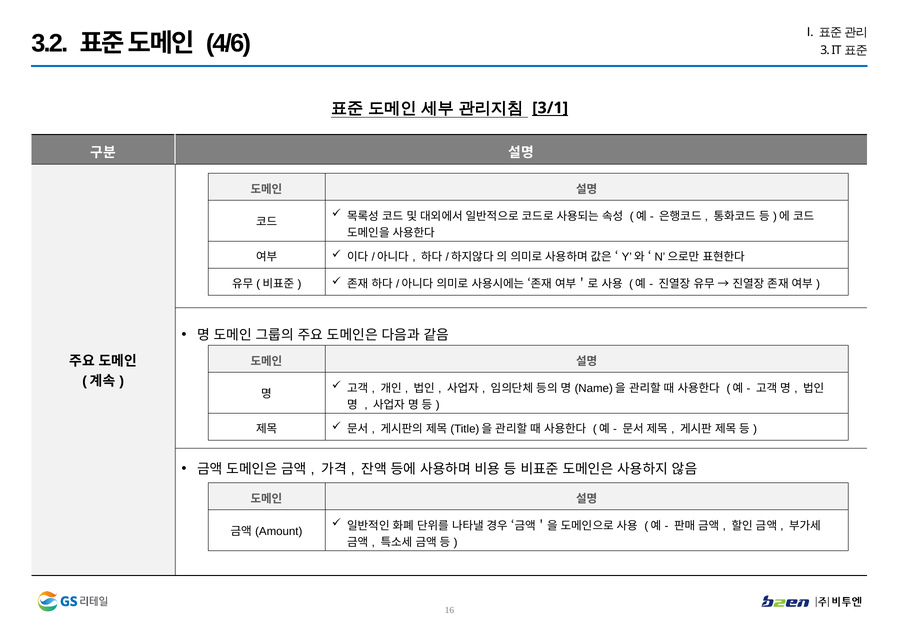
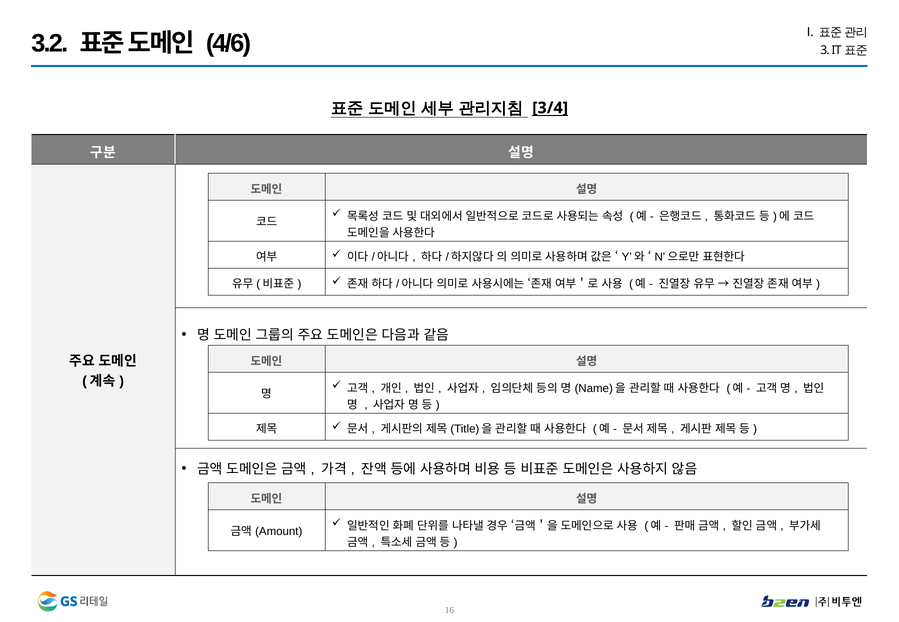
3/1: 3/1 -> 3/4 (550, 108)
